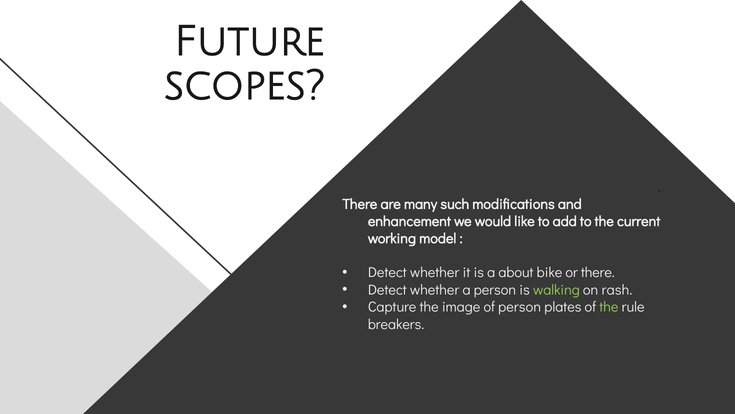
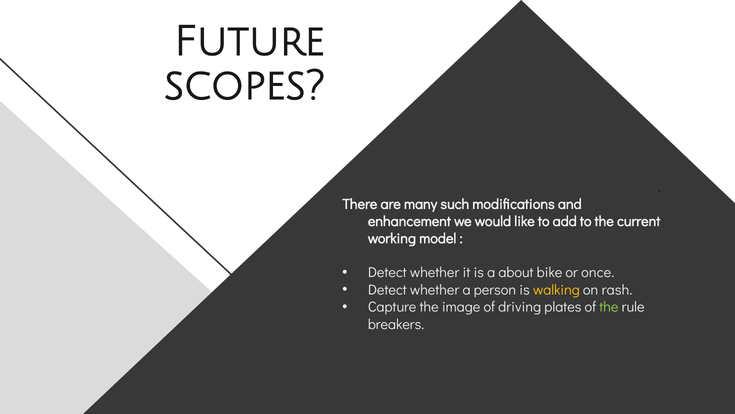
or there: there -> once (598, 272)
walking colour: light green -> yellow (556, 290)
of person: person -> driving (520, 307)
